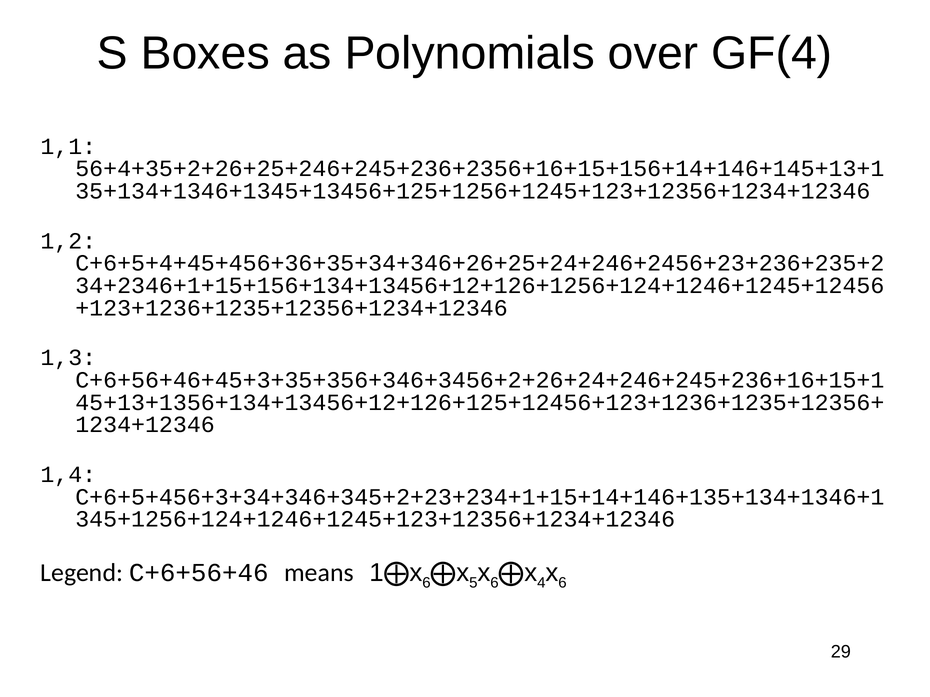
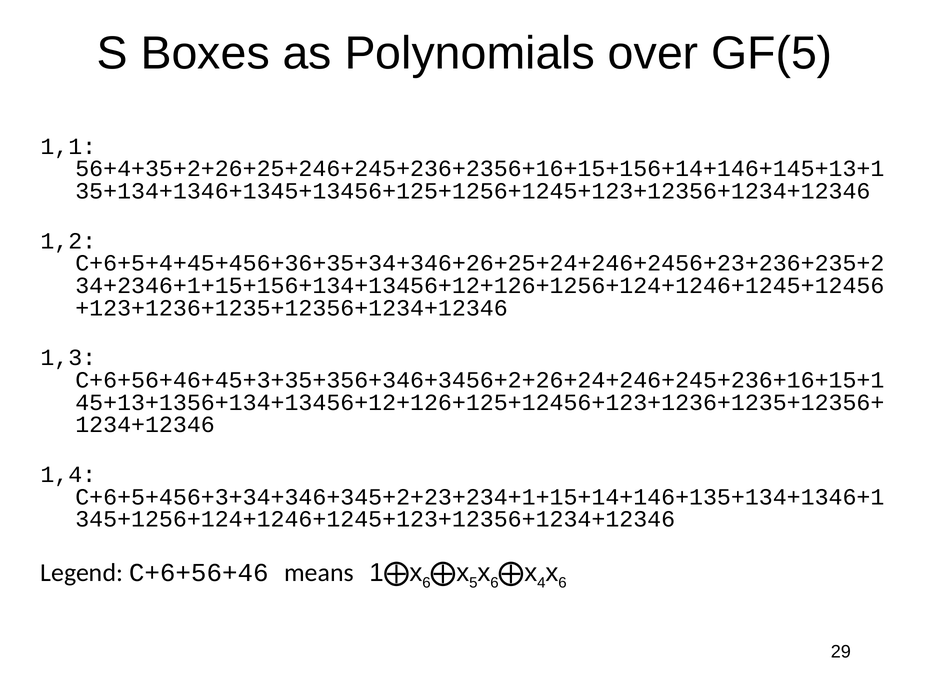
GF(4: GF(4 -> GF(5 (772, 54)
